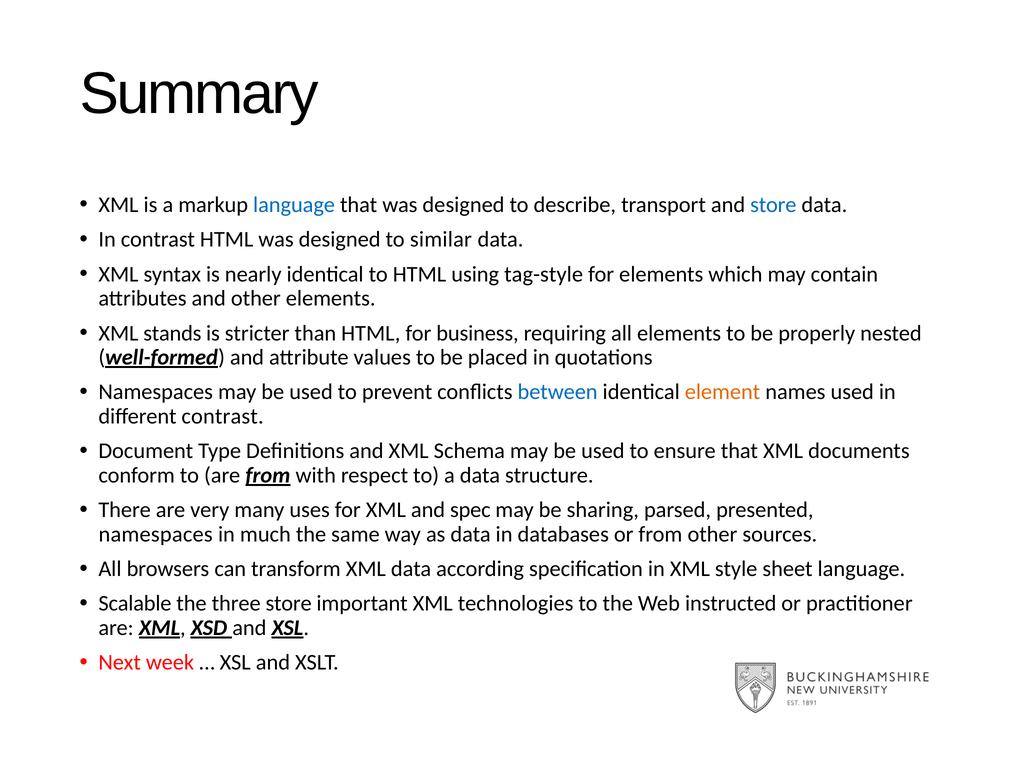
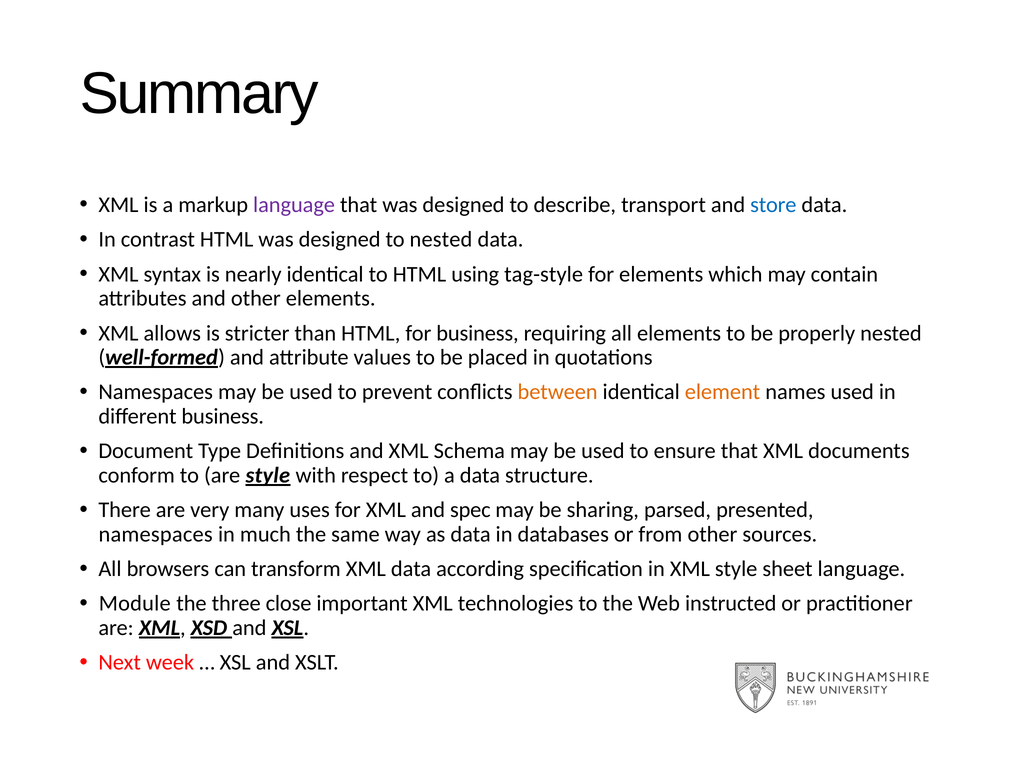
language colour: blue -> purple (294, 205)
to similar: similar -> nested (441, 240)
stands: stands -> allows (172, 333)
between colour: blue -> orange (558, 392)
different contrast: contrast -> business (223, 417)
are from: from -> style (268, 475)
Scalable: Scalable -> Module (135, 604)
three store: store -> close (289, 604)
